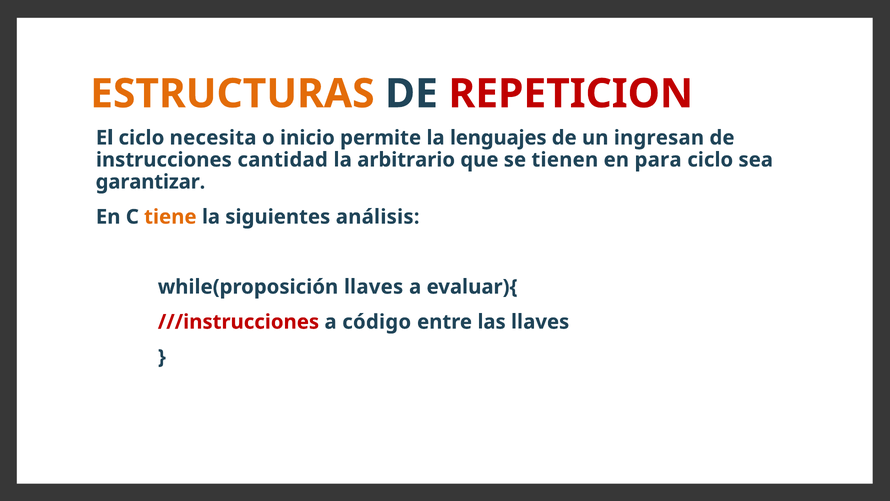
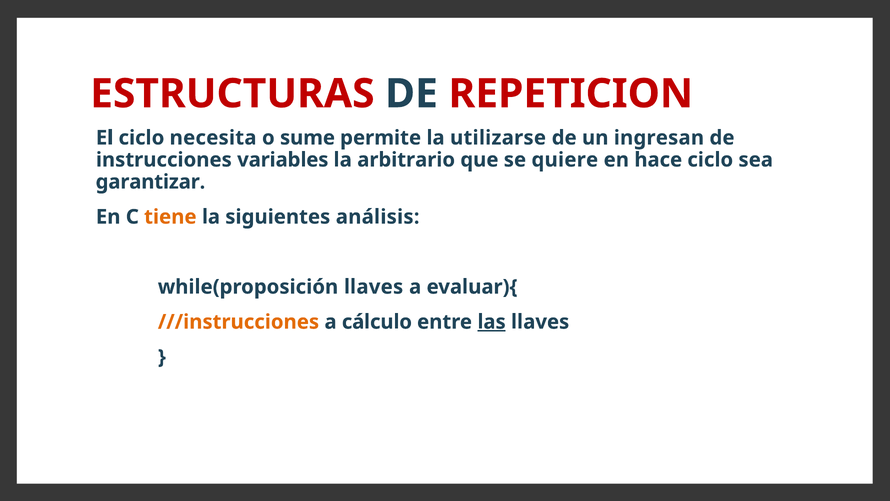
ESTRUCTURAS colour: orange -> red (232, 94)
inicio: inicio -> sume (308, 138)
lenguajes: lenguajes -> utilizarse (498, 138)
cantidad: cantidad -> variables (283, 160)
tienen: tienen -> quiere (565, 160)
para: para -> hace (658, 160)
///instrucciones colour: red -> orange (238, 322)
código: código -> cálculo (377, 322)
las underline: none -> present (492, 322)
